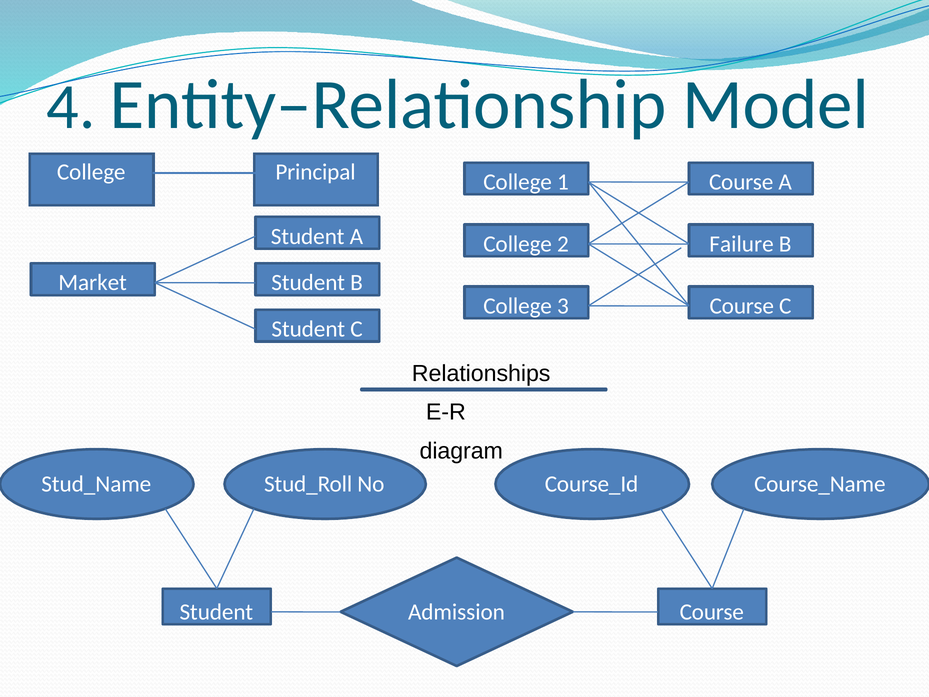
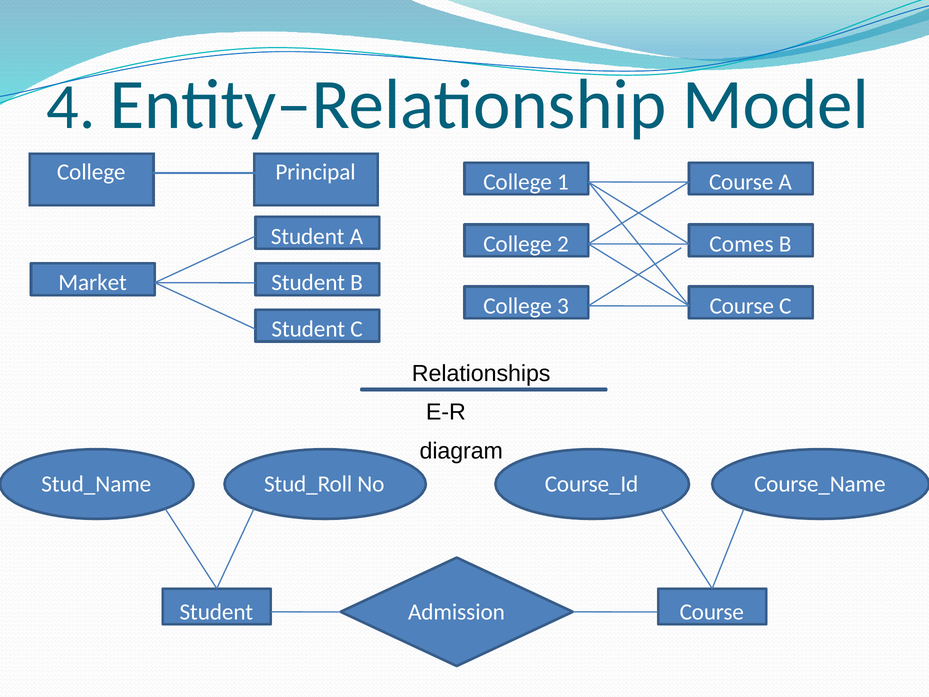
Failure: Failure -> Comes (741, 244)
